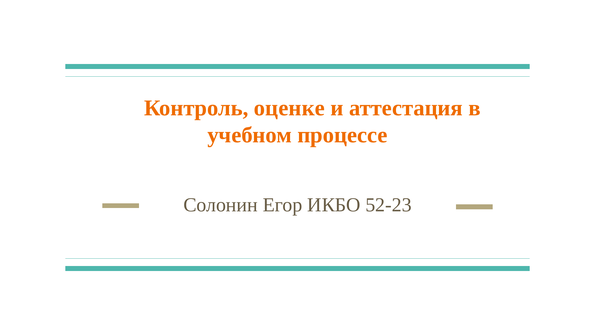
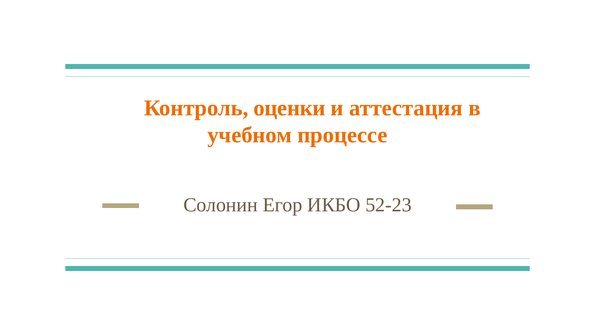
оценке: оценке -> оценки (290, 108)
